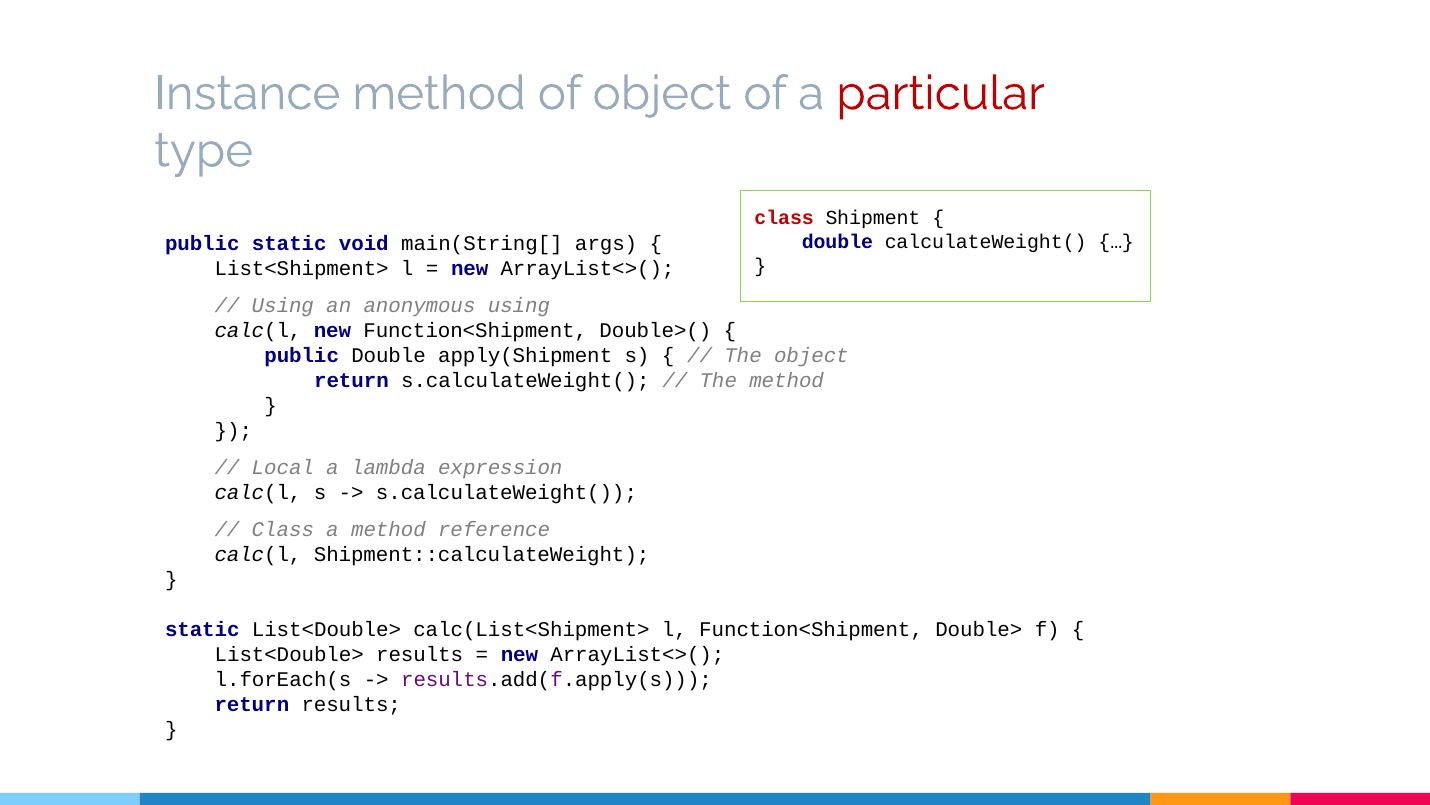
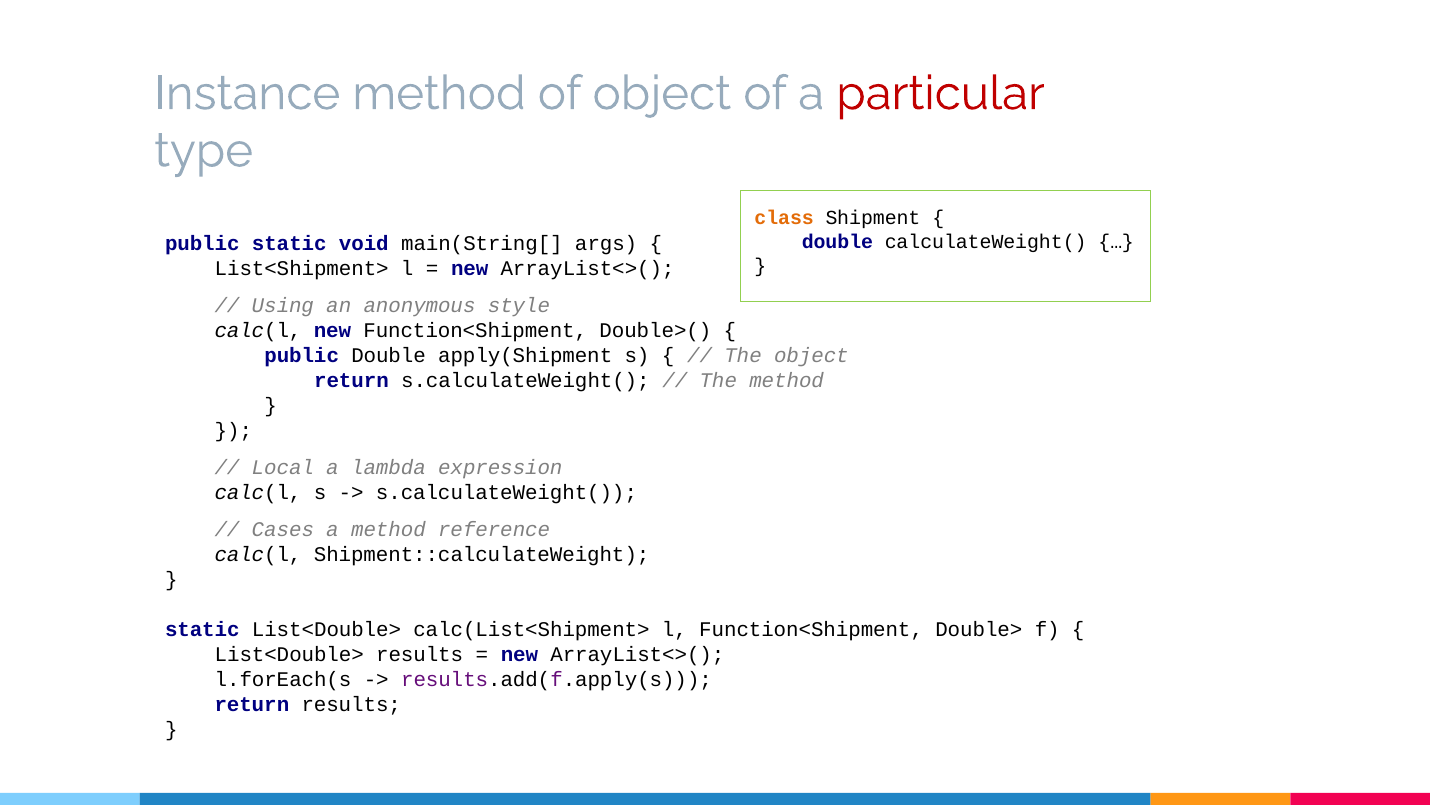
class colour: red -> orange (784, 218)
anonymous using: using -> style (519, 305)
Class: Class -> Cases (283, 529)
